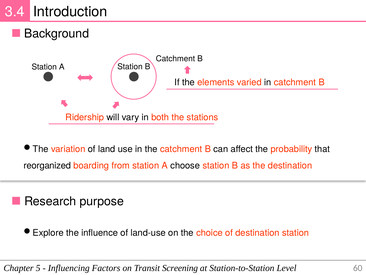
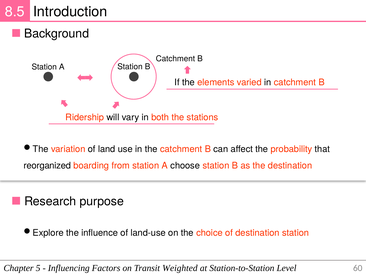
3.4: 3.4 -> 8.5 (15, 12)
Screening: Screening -> Weighted (180, 268)
